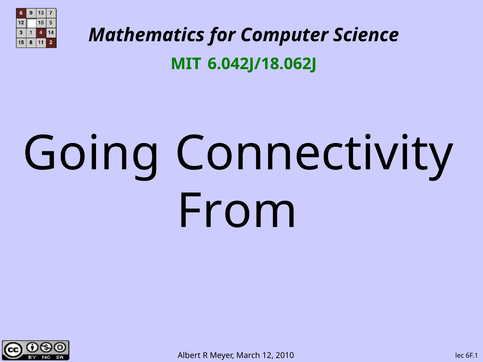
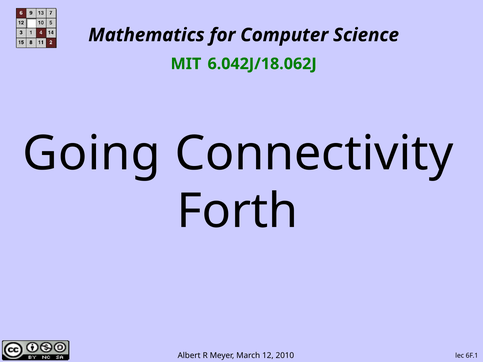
From: From -> Forth (237, 211)
